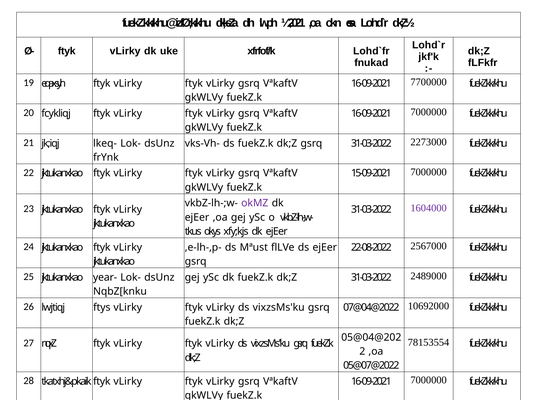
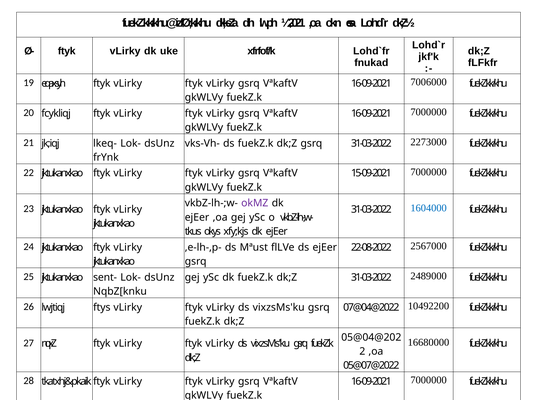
7700000: 7700000 -> 7006000 (429, 82)
1604000 colour: purple -> blue (429, 208)
year-: year- -> sent- (105, 277)
10692000: 10692000 -> 10492200 (429, 306)
78153554: 78153554 -> 16680000 (428, 342)
